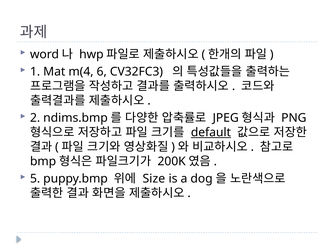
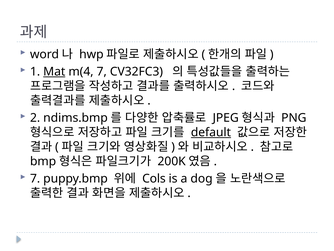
Mat underline: none -> present (54, 72)
m(4 6: 6 -> 7 (102, 72)
5: 5 -> 7 (35, 178)
Size: Size -> Cols (154, 178)
